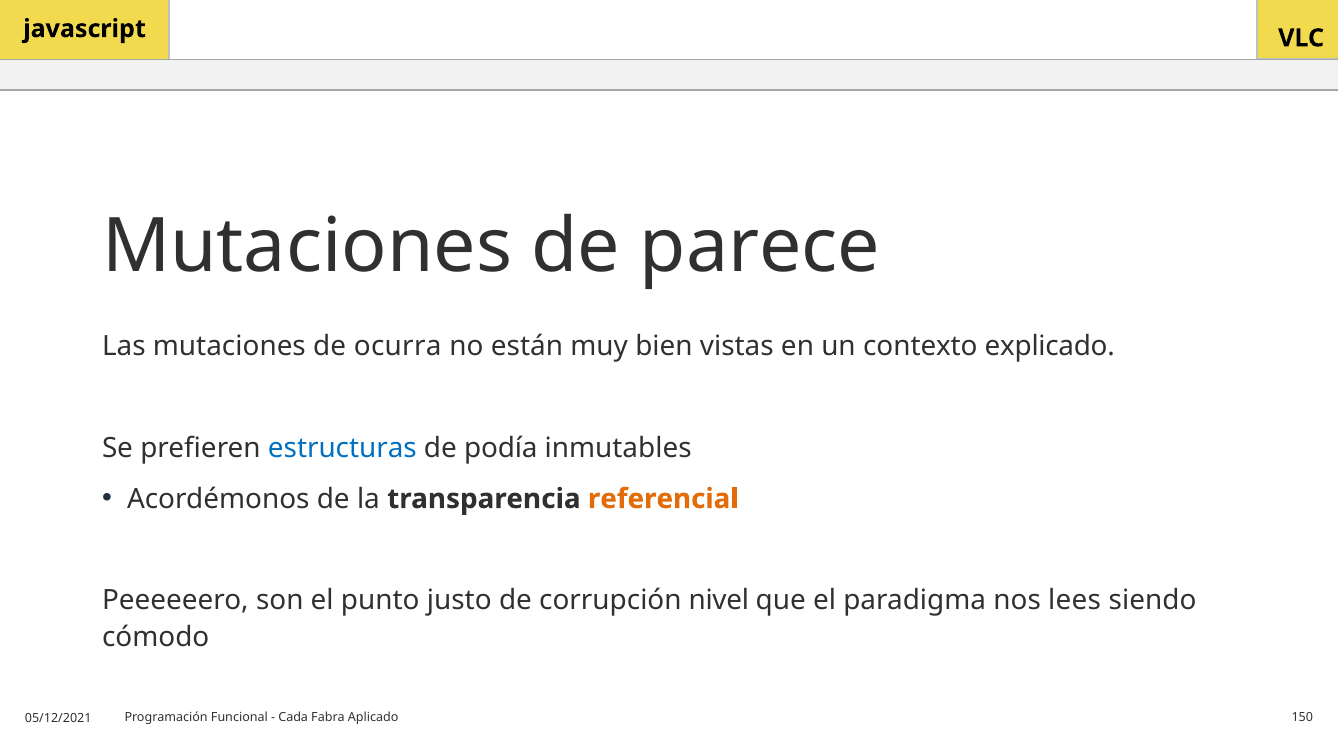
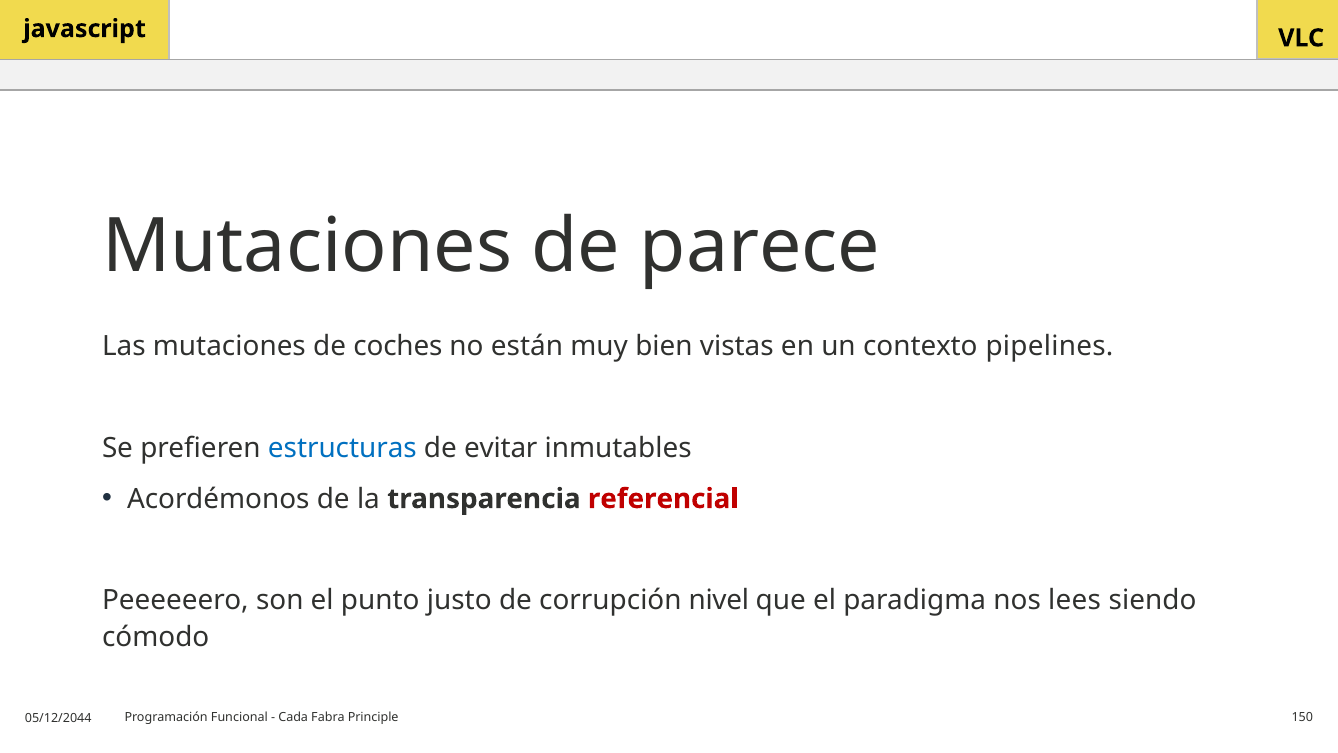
ocurra: ocurra -> coches (398, 346)
explicado: explicado -> pipelines (1049, 346)
podía: podía -> evitar (501, 448)
referencial colour: orange -> red (663, 499)
Aplicado: Aplicado -> Principle (373, 717)
05/12/2021: 05/12/2021 -> 05/12/2044 (58, 718)
